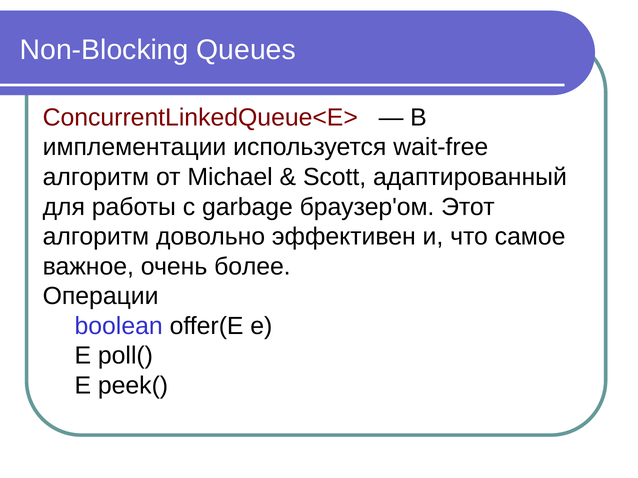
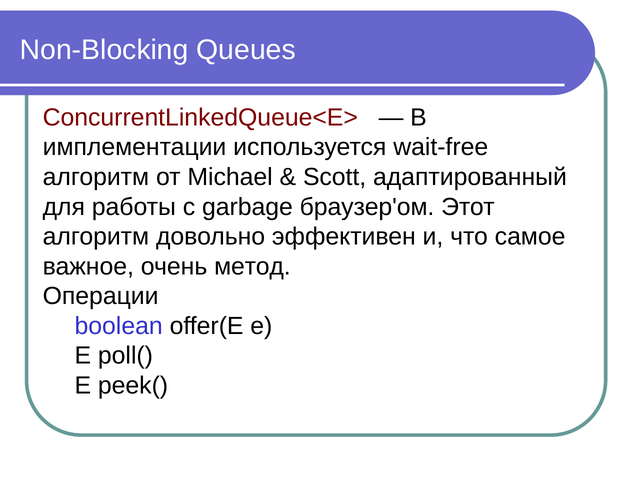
более: более -> метод (252, 267)
